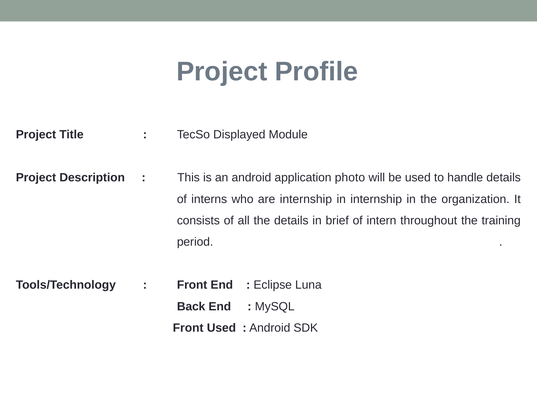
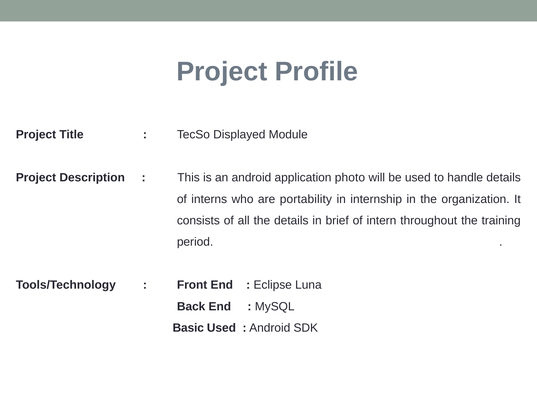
are internship: internship -> portability (306, 199)
Front: Front -> Basic (188, 328)
